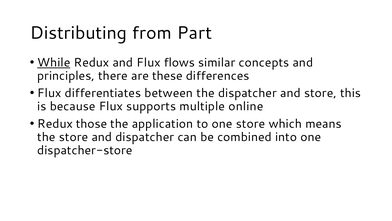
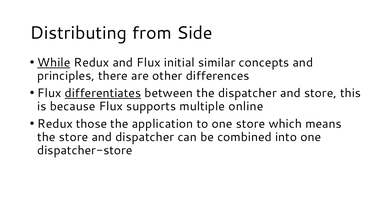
Part: Part -> Side (195, 33)
flows: flows -> initial (179, 62)
these: these -> other (167, 76)
differentiates underline: none -> present (103, 93)
